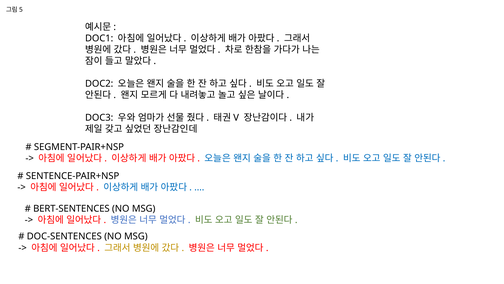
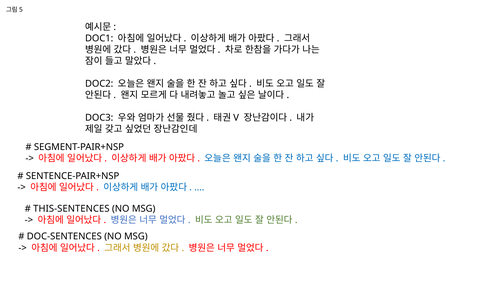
BERT-SENTENCES: BERT-SENTENCES -> THIS-SENTENCES (71, 208)
